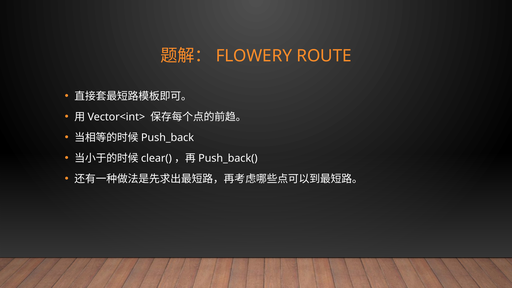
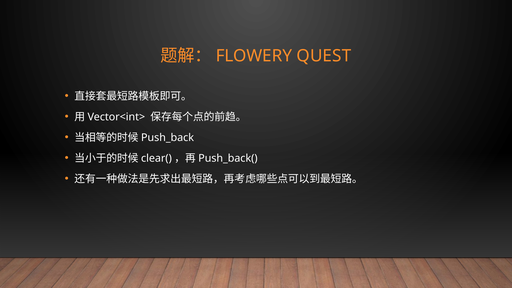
ROUTE: ROUTE -> QUEST (324, 56)
